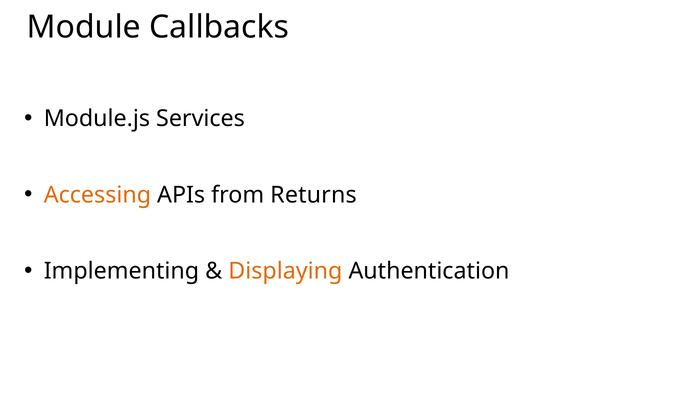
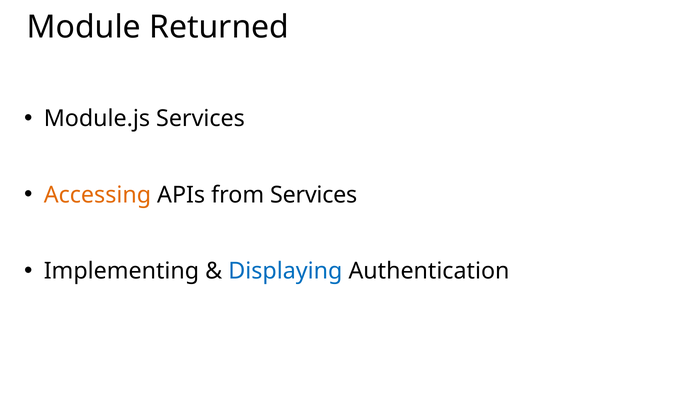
Callbacks: Callbacks -> Returned (219, 27)
from Returns: Returns -> Services (314, 195)
Displaying colour: orange -> blue (285, 271)
